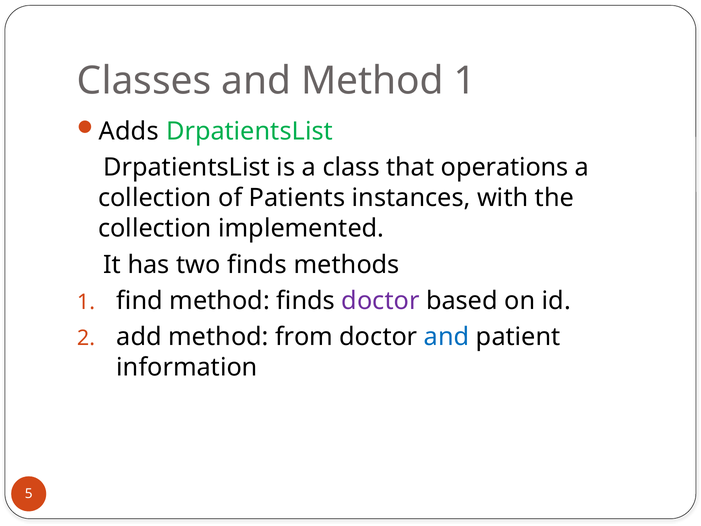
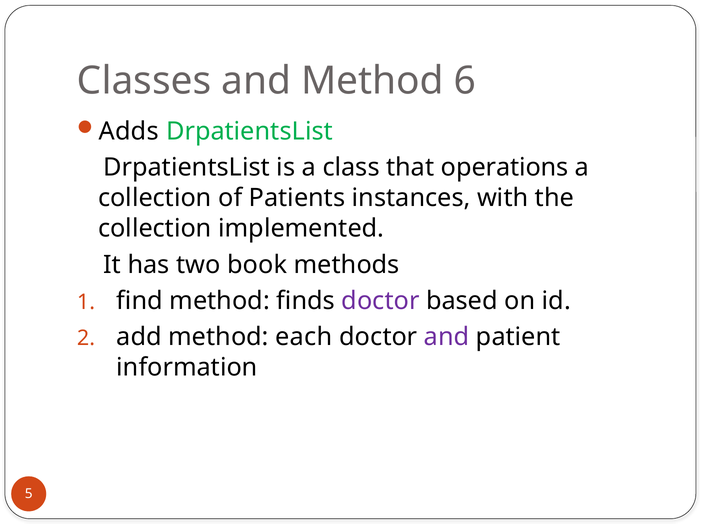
Method 1: 1 -> 6 (465, 81)
two finds: finds -> book (257, 265)
from: from -> each (304, 337)
and colour: blue -> purple (447, 337)
